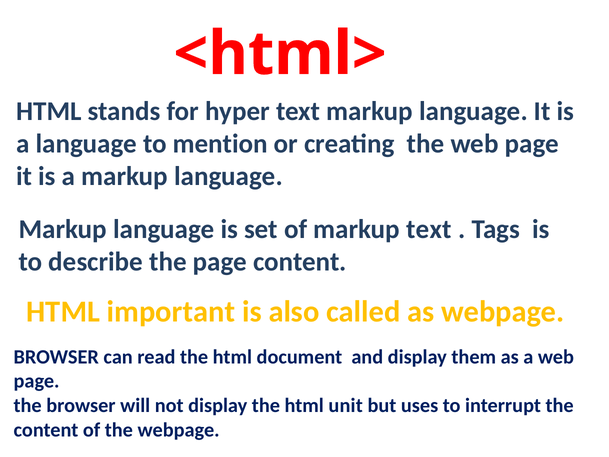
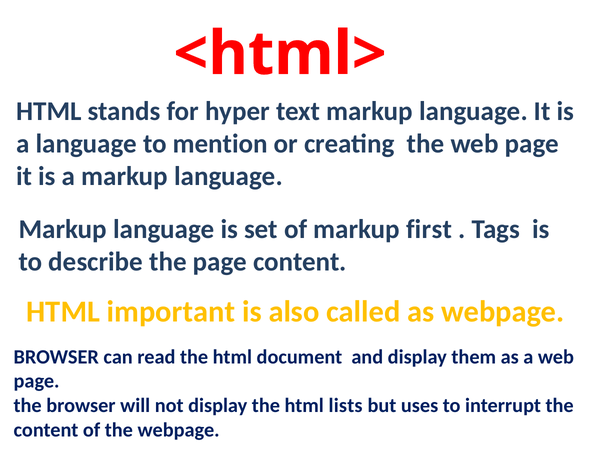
markup text: text -> first (429, 229)
unit: unit -> lists (346, 405)
